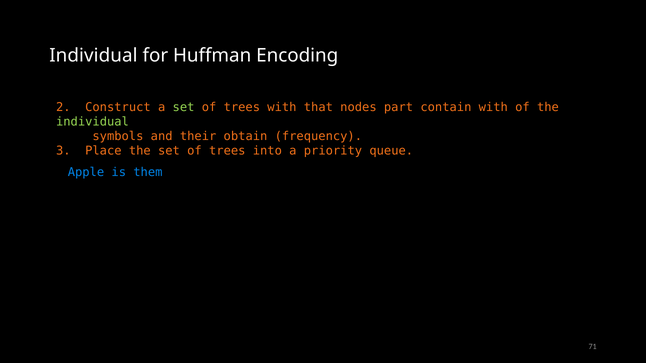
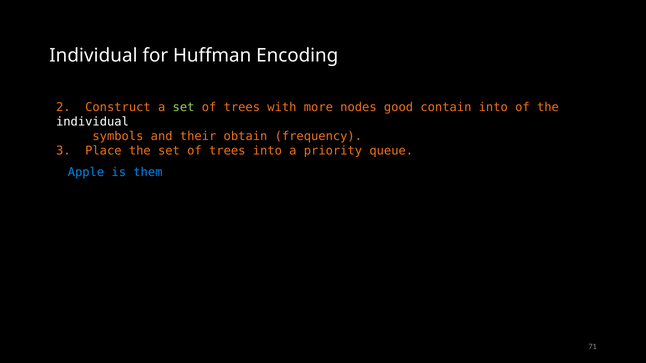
that: that -> more (318, 107)
part: part -> good (399, 107)
contain with: with -> into (493, 107)
individual colour: light green -> white (92, 122)
